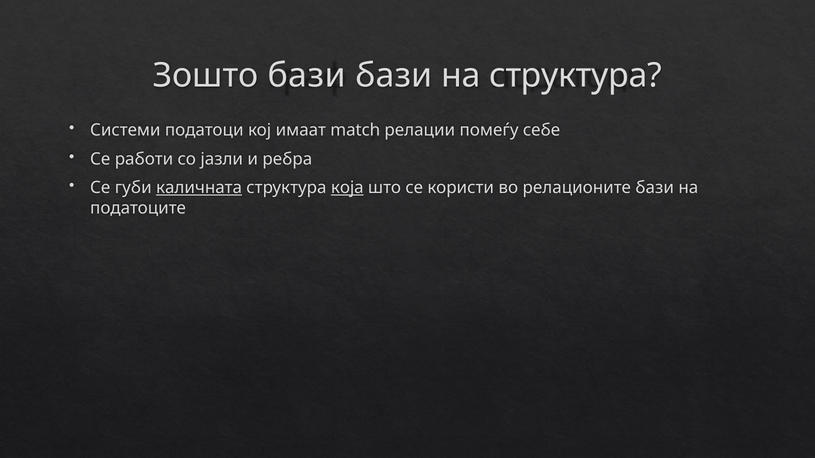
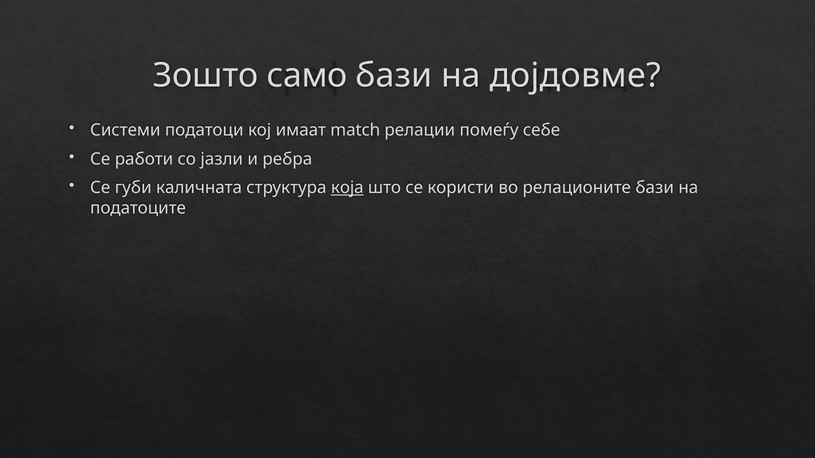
Зошто бази: бази -> само (307, 76)
на структура: структура -> дојдовме (575, 76)
каличната underline: present -> none (199, 188)
